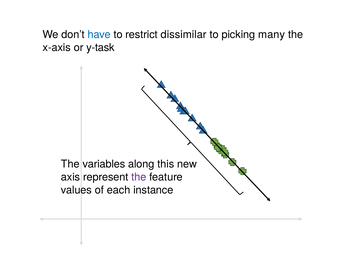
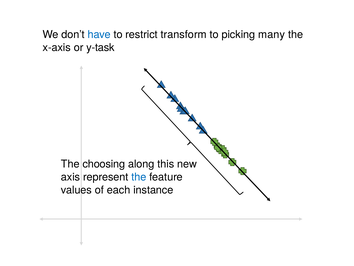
dissimilar: dissimilar -> transform (184, 34)
variables: variables -> choosing (104, 164)
the colour: purple -> blue (139, 177)
